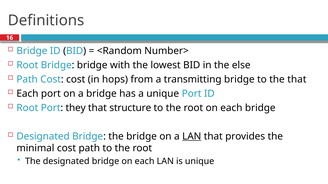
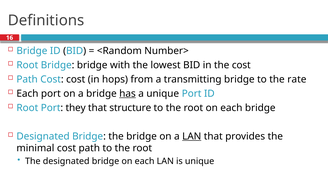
the else: else -> cost (241, 65)
the that: that -> rate (297, 79)
has underline: none -> present (127, 94)
